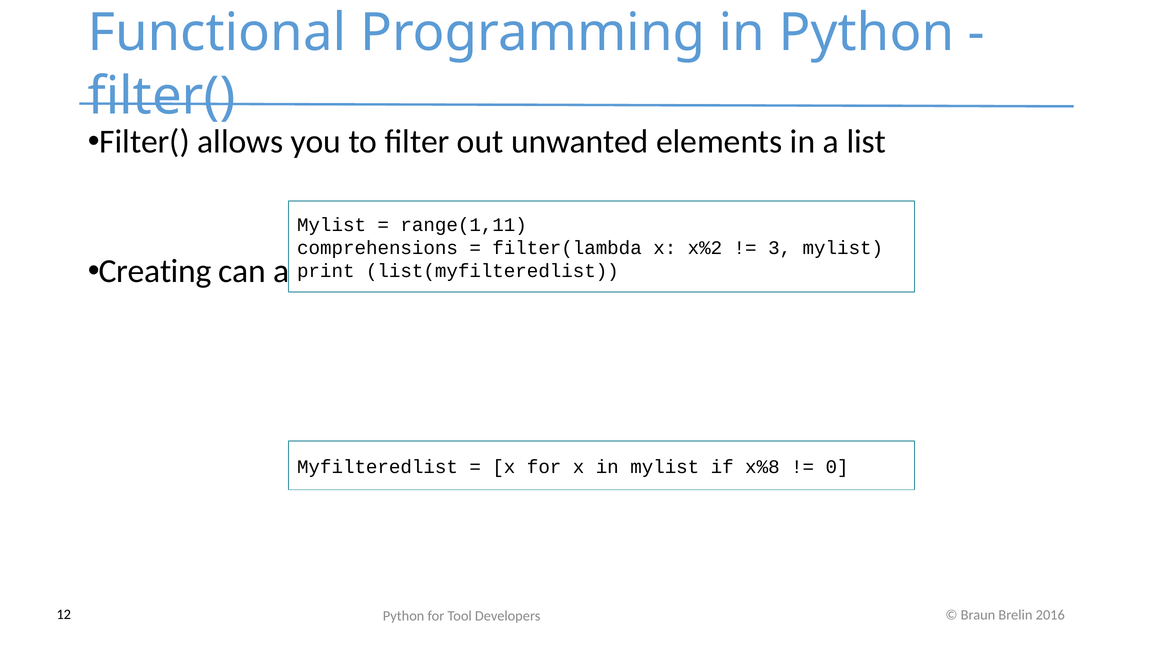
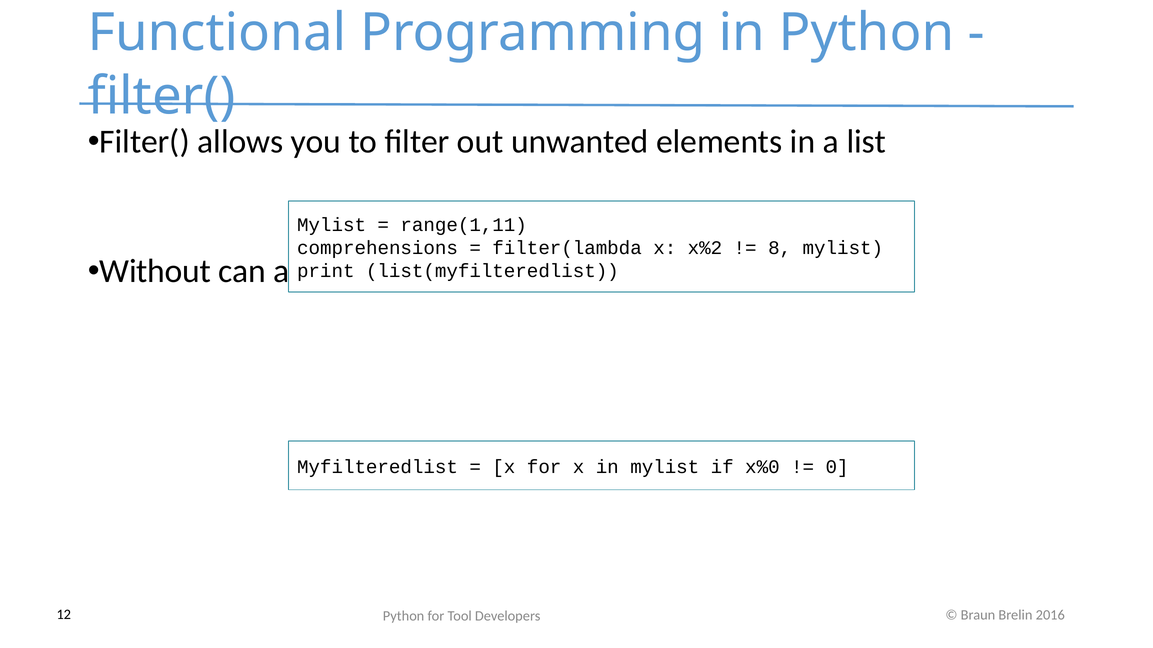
3: 3 -> 8 (780, 248)
Creating: Creating -> Without (155, 272)
x%8: x%8 -> x%0 (762, 467)
